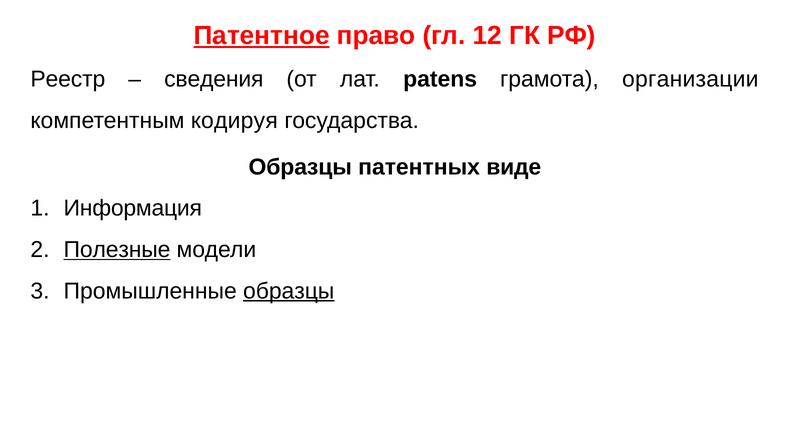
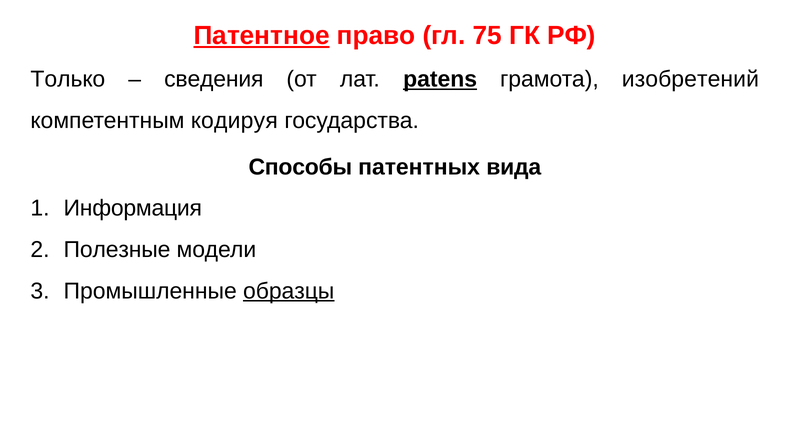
12: 12 -> 75 (487, 36)
Реестр: Реестр -> Только (68, 79)
patens underline: none -> present (440, 79)
организации: организации -> изобретений (690, 79)
Образцы: Образцы -> Способы (300, 167)
виде: виде -> вида (514, 167)
Полезные underline: present -> none (117, 249)
